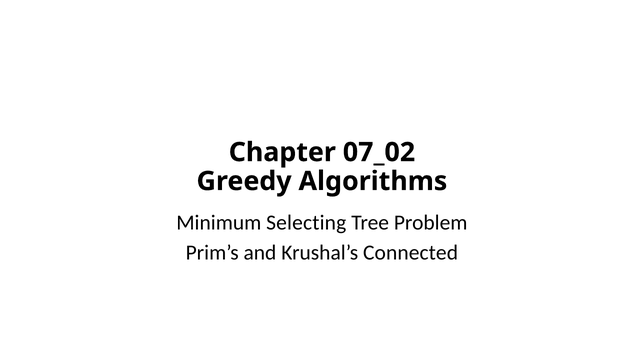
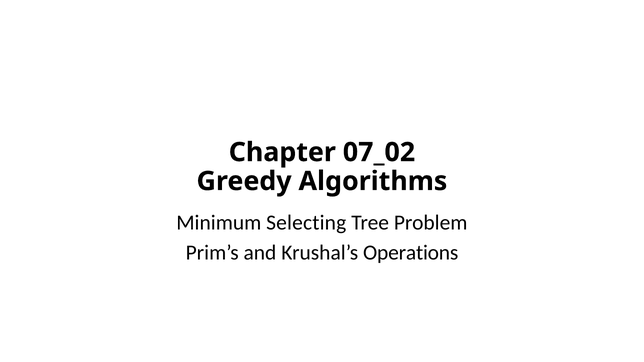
Connected: Connected -> Operations (411, 253)
